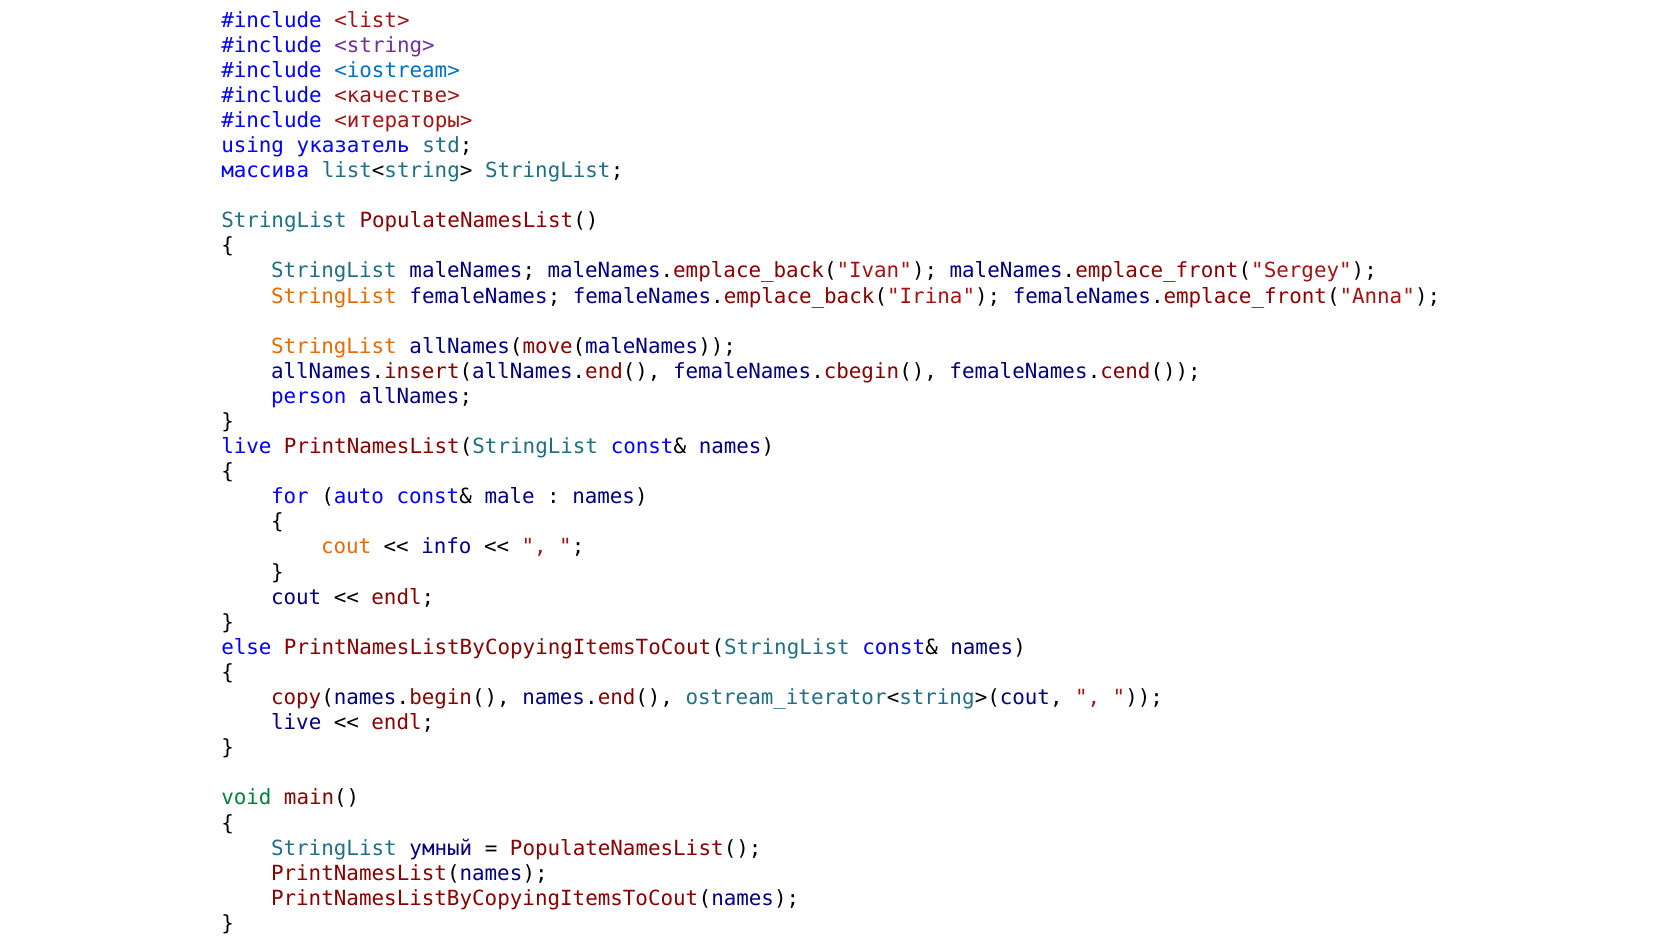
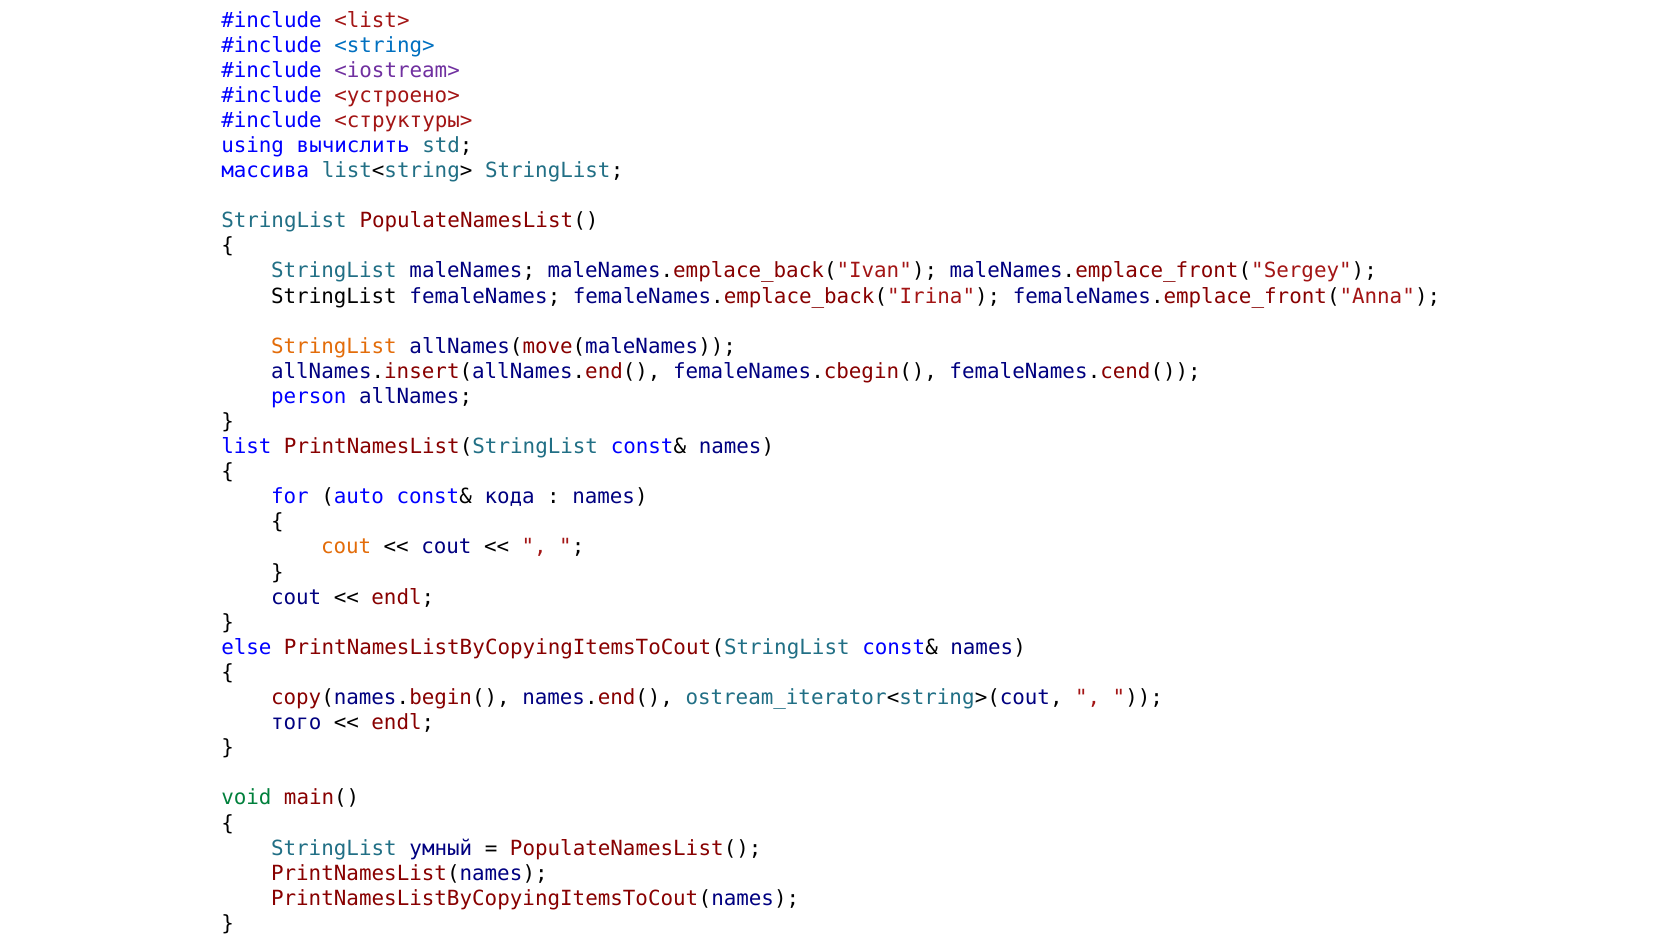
<string> colour: purple -> blue (385, 45)
<iostream> colour: blue -> purple (397, 70)
<качестве>: <качестве> -> <устроено> (397, 95)
<итераторы>: <итераторы> -> <структуры> (403, 120)
указатель: указатель -> вычислить (353, 146)
StringList colour: orange -> black (334, 296)
live: live -> list (246, 446)
male: male -> кода (510, 497)
info: info -> cout (446, 547)
live: live -> того (296, 722)
